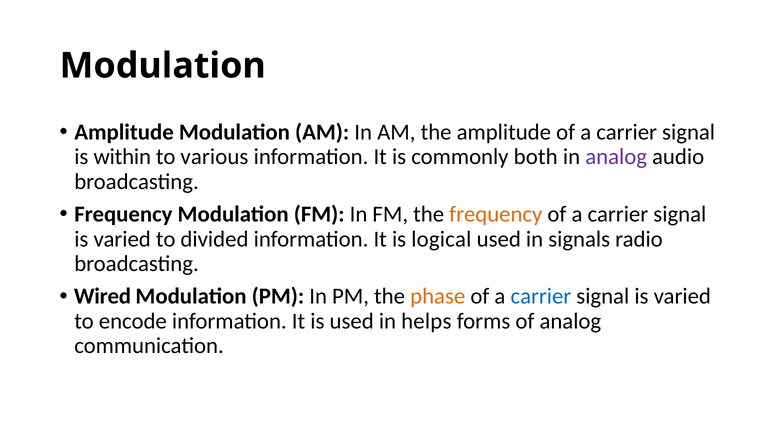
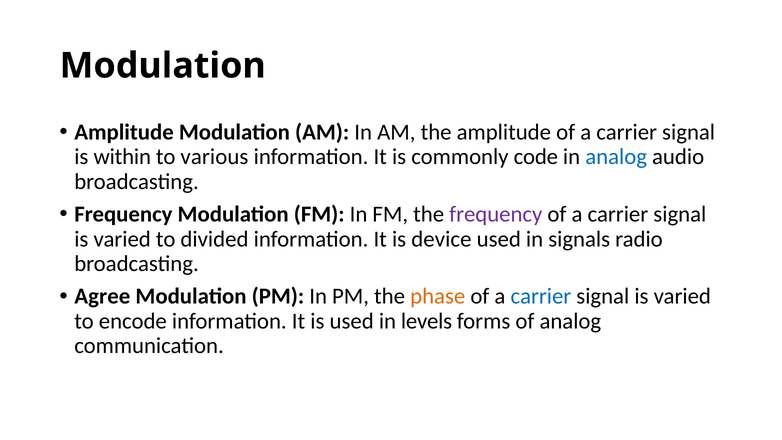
both: both -> code (536, 157)
analog colour: purple -> blue (616, 157)
frequency colour: orange -> purple (496, 214)
logical: logical -> device (441, 239)
Wired: Wired -> Agree (102, 296)
helps: helps -> levels (427, 321)
